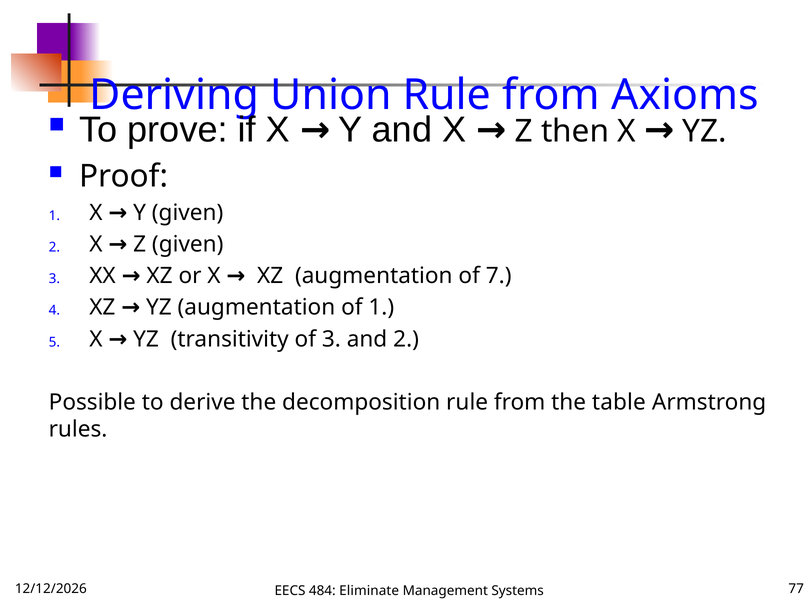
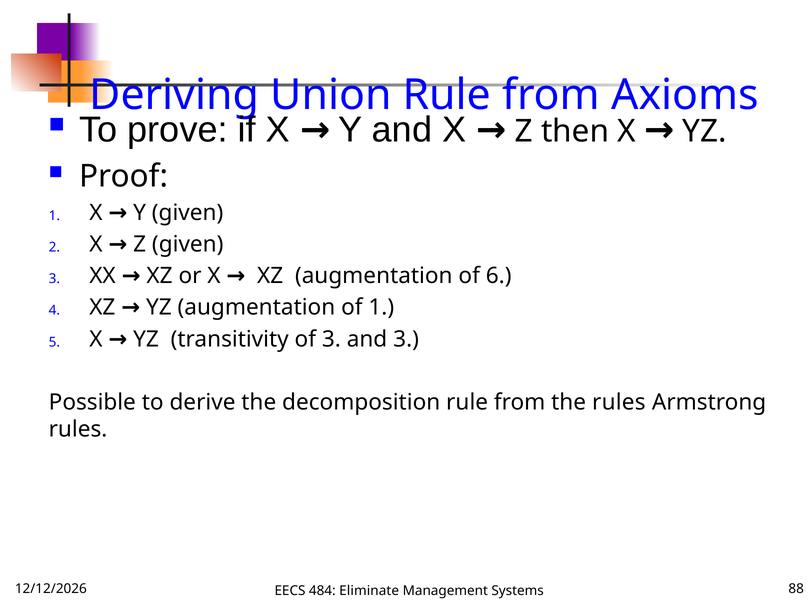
7: 7 -> 6 (499, 276)
and 2: 2 -> 3 (406, 339)
the table: table -> rules (619, 402)
77: 77 -> 88 (796, 589)
